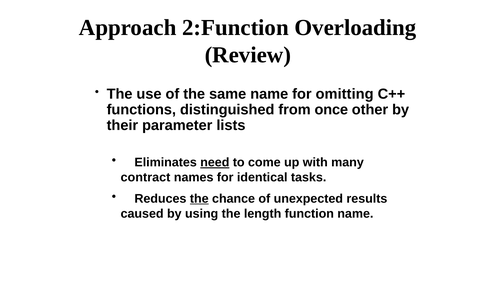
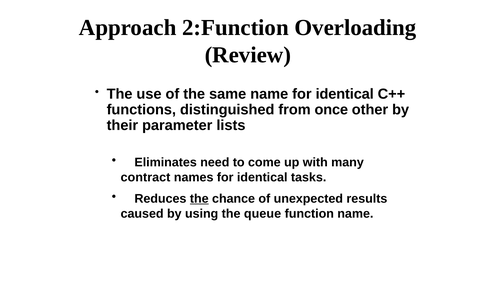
name for omitting: omitting -> identical (345, 94)
need underline: present -> none (215, 162)
length: length -> queue (263, 213)
